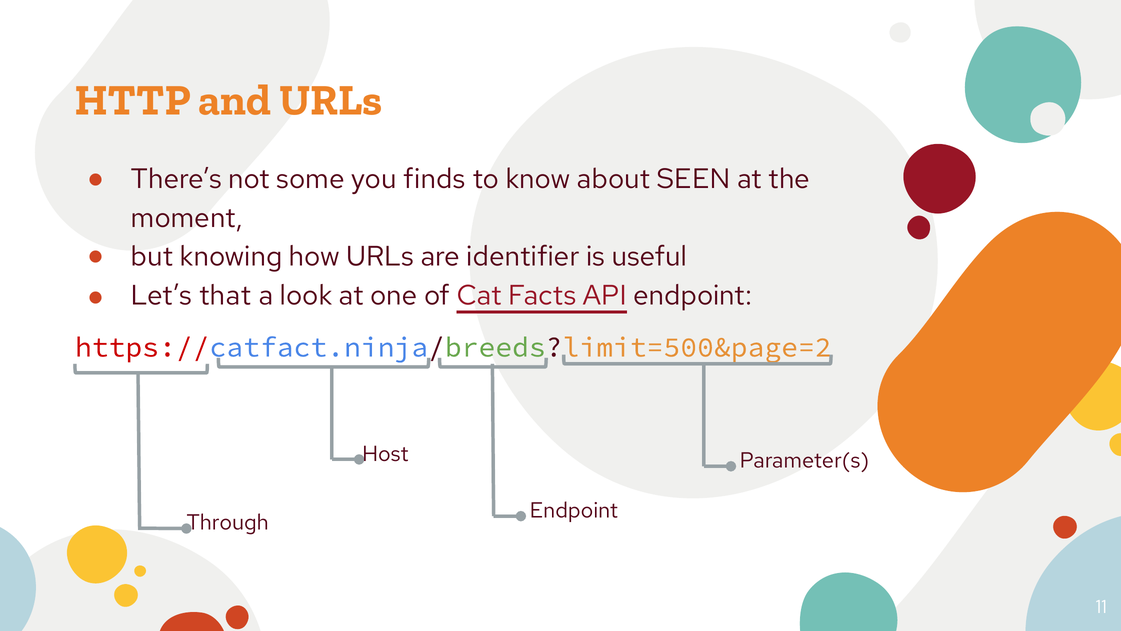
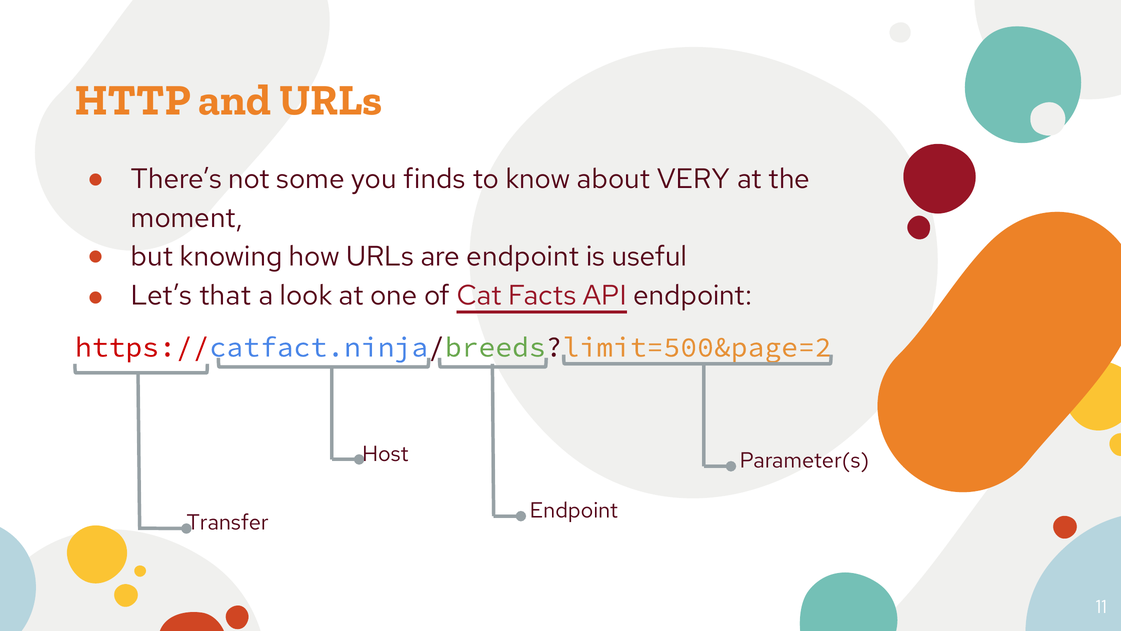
SEEN: SEEN -> VERY (693, 179)
are identifier: identifier -> endpoint (523, 256)
Through: Through -> Transfer (228, 522)
